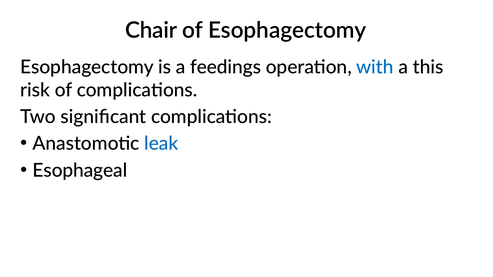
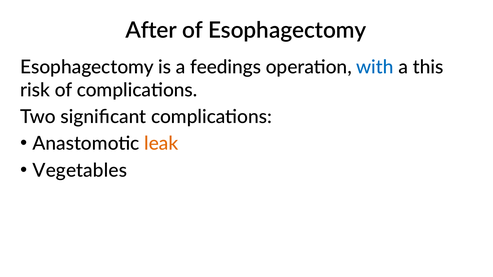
Chair: Chair -> After (151, 31)
leak colour: blue -> orange (161, 144)
Esophageal: Esophageal -> Vegetables (80, 171)
